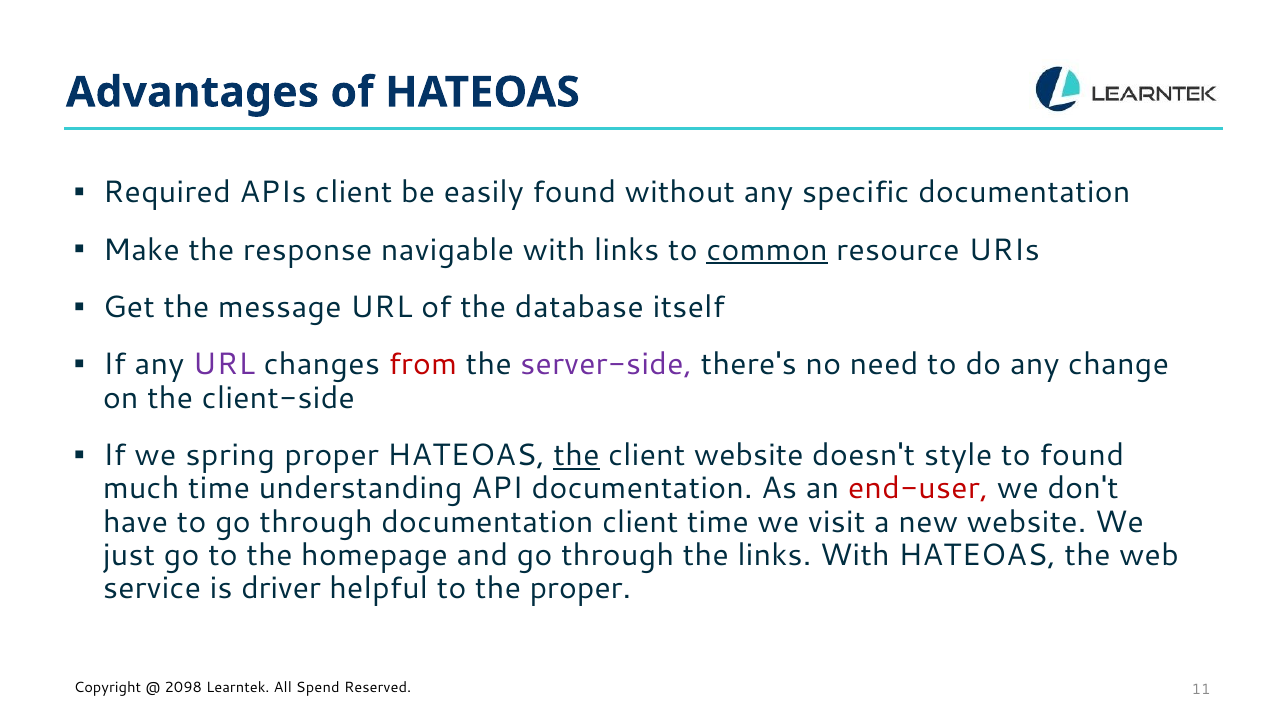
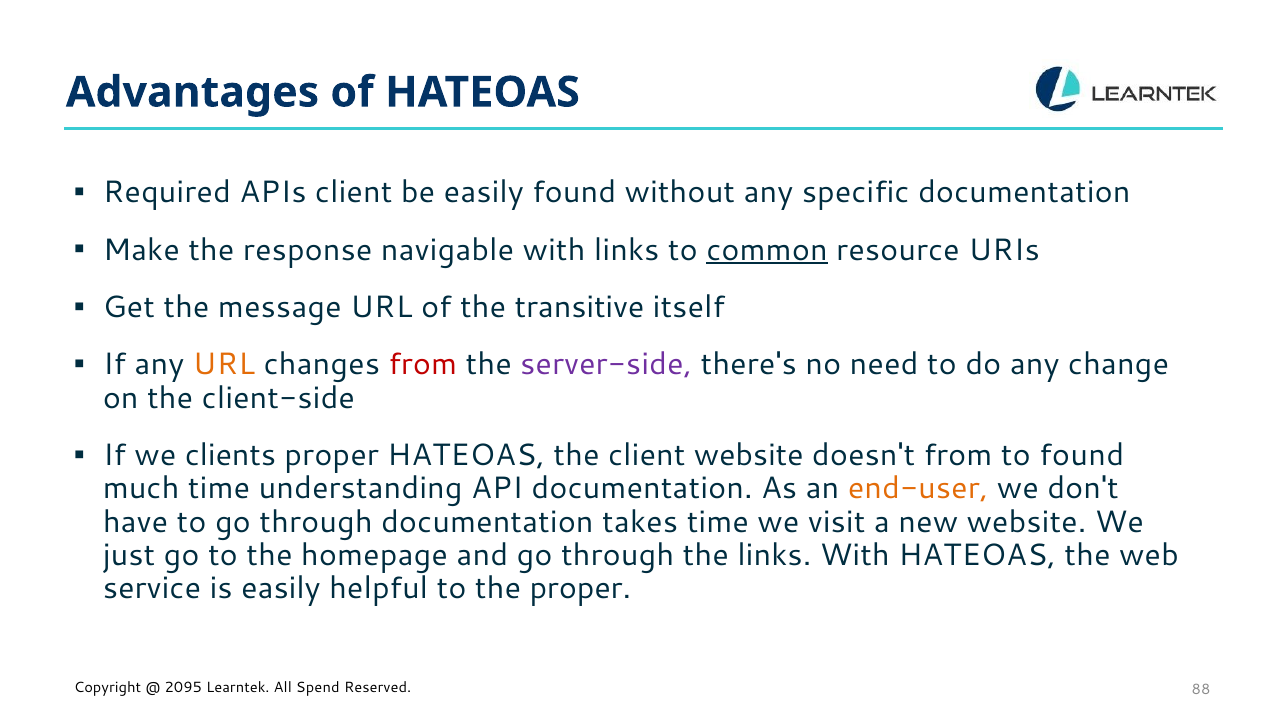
database: database -> transitive (580, 307)
URL colour: purple -> orange (224, 365)
spring: spring -> clients (231, 455)
the underline: present -> none (577, 455)
doesn't style: style -> from (958, 455)
end-user colour: red -> orange (918, 489)
documentation client: client -> takes (640, 522)
is driver: driver -> easily (281, 589)
2098: 2098 -> 2095 (183, 688)
11: 11 -> 88 (1201, 690)
